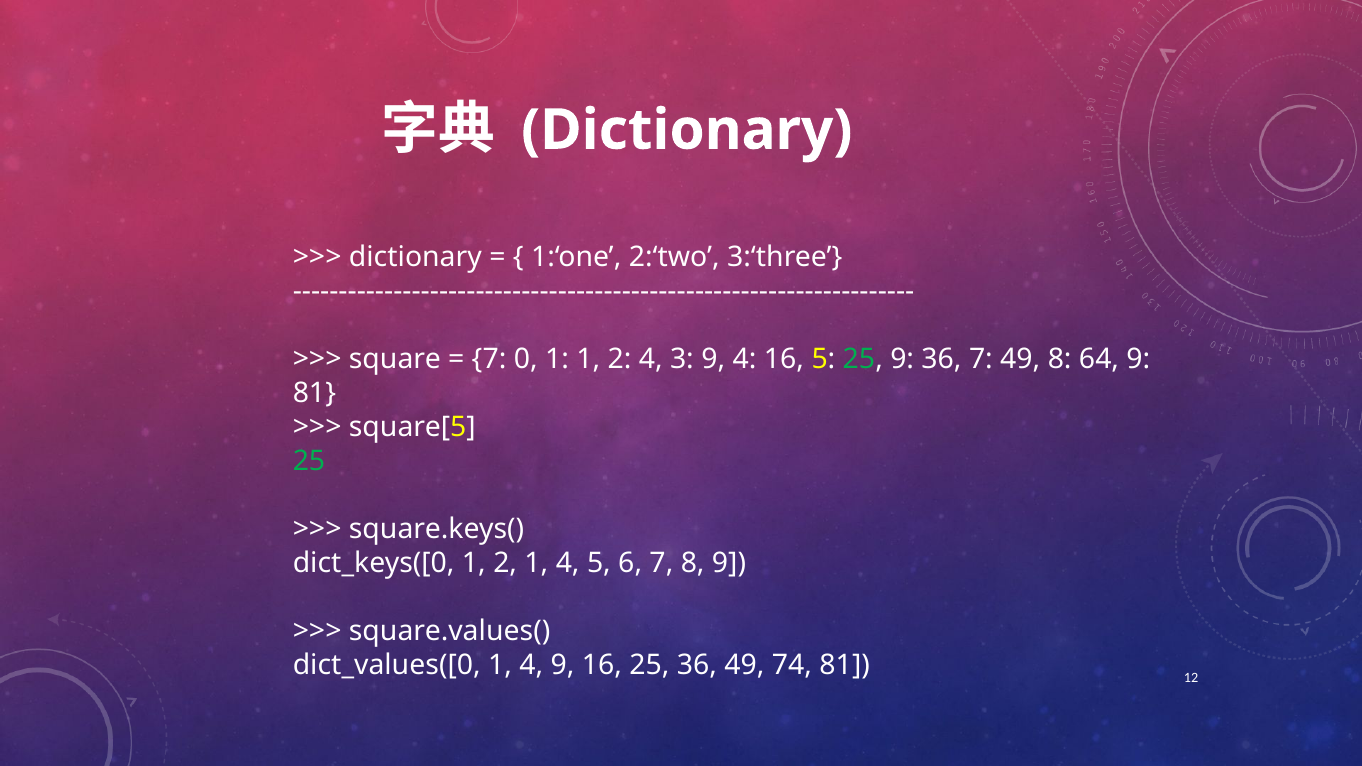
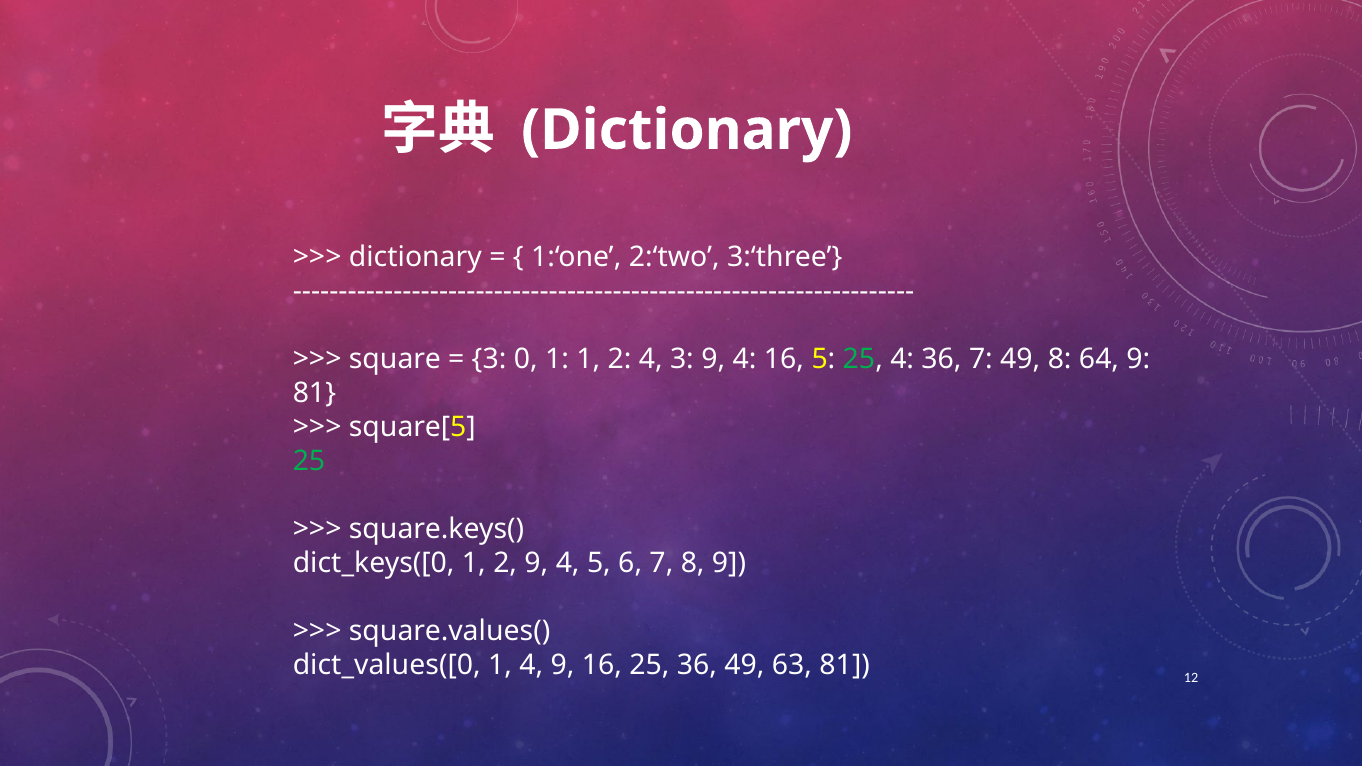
7: 7 -> 3 (489, 359)
25 9: 9 -> 4 (902, 359)
2 1: 1 -> 9 (536, 564)
74: 74 -> 63 (792, 666)
